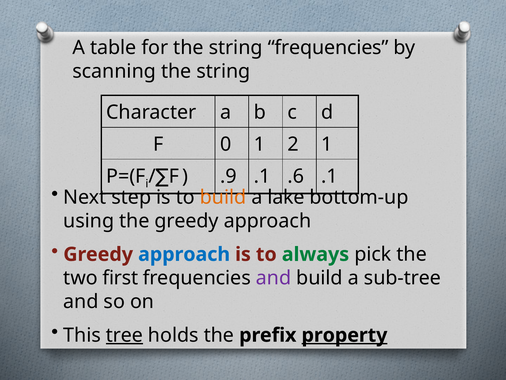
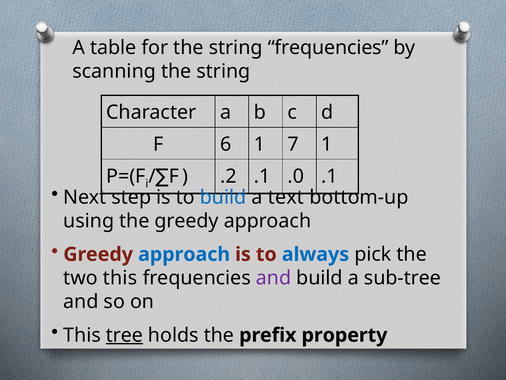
0: 0 -> 6 (226, 144)
2: 2 -> 7 (293, 144)
.9: .9 -> .2 (228, 176)
.6: .6 -> .0 (296, 176)
build colour: orange -> blue (223, 197)
lake: lake -> text (286, 197)
always colour: green -> blue (315, 254)
two first: first -> this (120, 278)
property underline: present -> none (344, 335)
